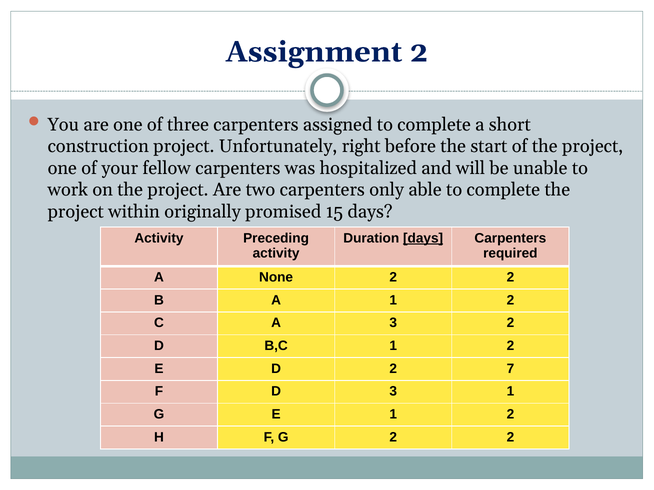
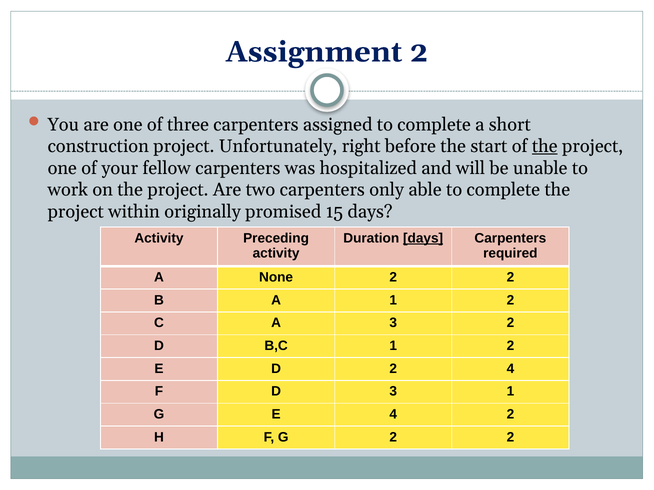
the underline: none -> present (545, 146)
2 7: 7 -> 4 (510, 369)
E 1: 1 -> 4 (393, 415)
